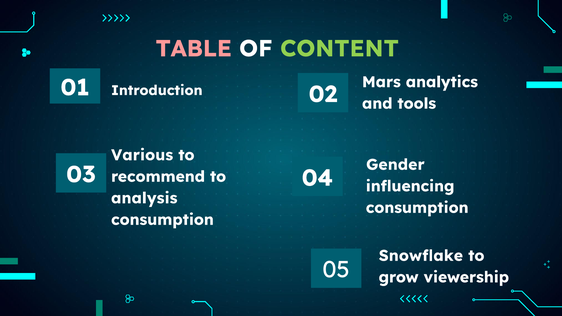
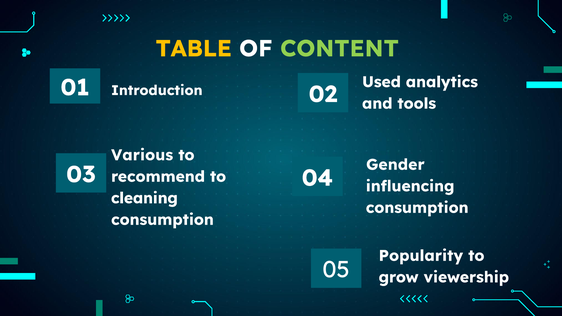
TABLE colour: pink -> yellow (194, 49)
Mars: Mars -> Used (381, 82)
analysis: analysis -> cleaning (144, 198)
Snowflake: Snowflake -> Popularity (421, 256)
